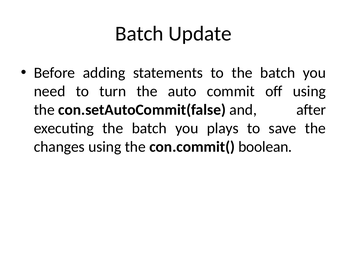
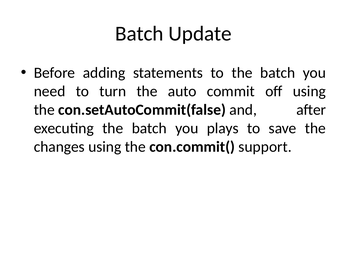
boolean: boolean -> support (265, 147)
